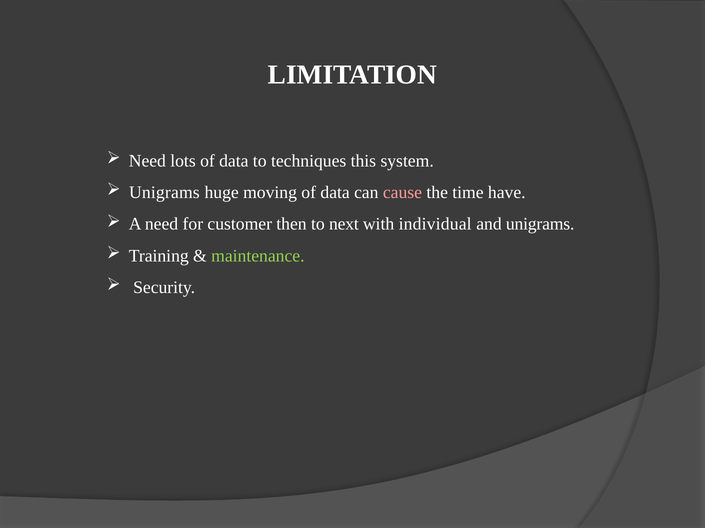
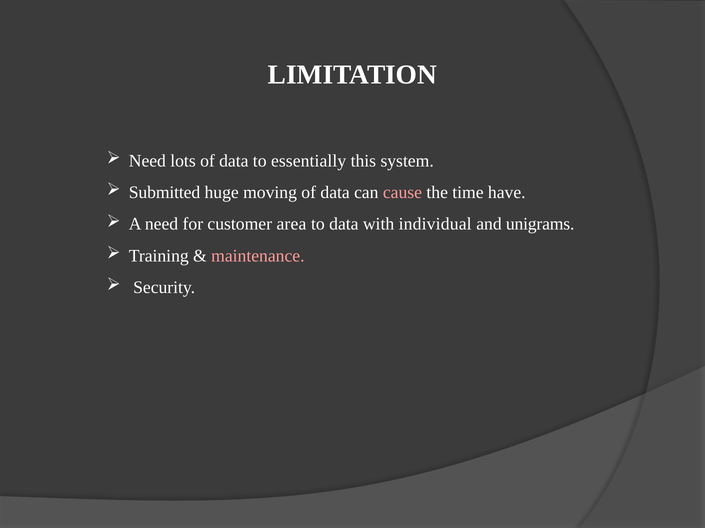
techniques: techniques -> essentially (309, 161)
Unigrams: Unigrams -> Submitted (165, 193)
then: then -> area (291, 224)
to next: next -> data (344, 224)
maintenance colour: light green -> pink (258, 256)
